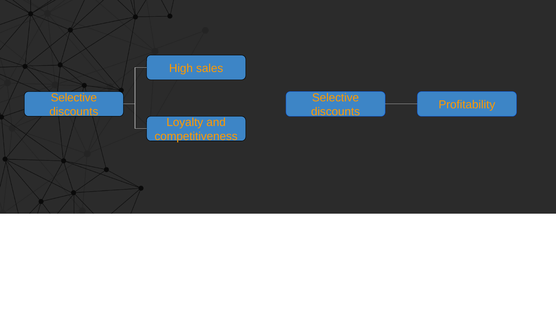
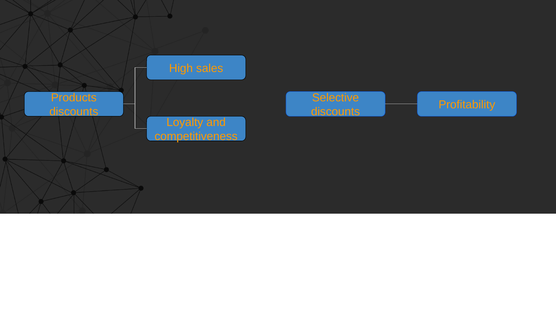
Selective: Selective -> Products (74, 98)
